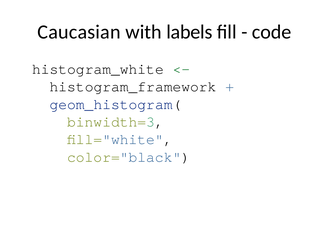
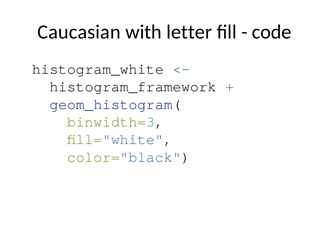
labels: labels -> letter (189, 32)
